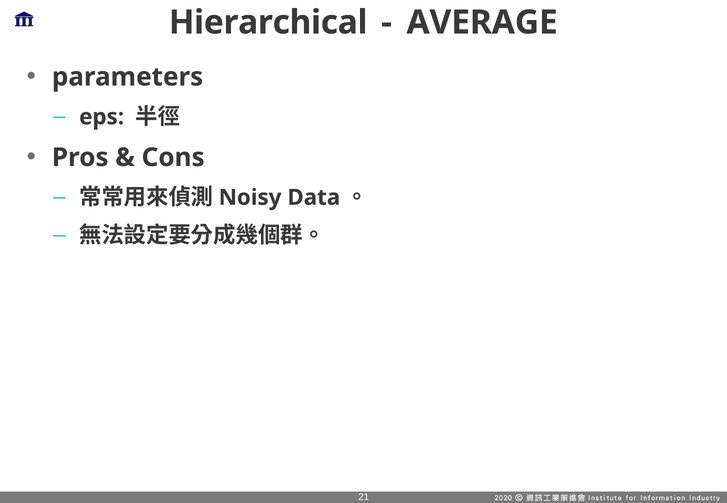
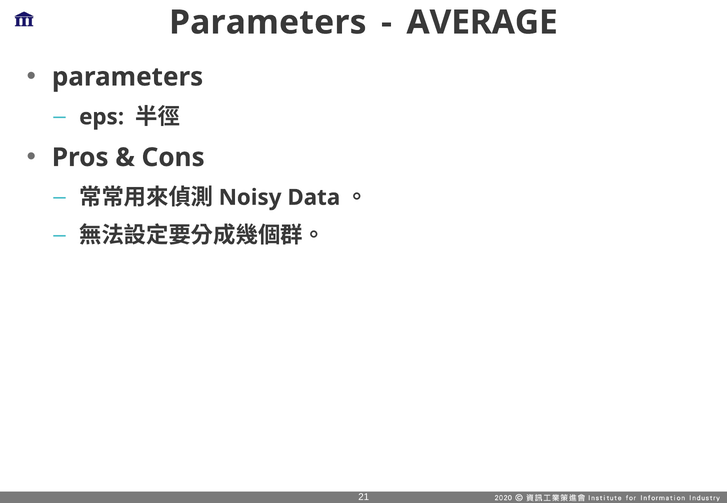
Hierarchical: Hierarchical -> Parameters (268, 22)
